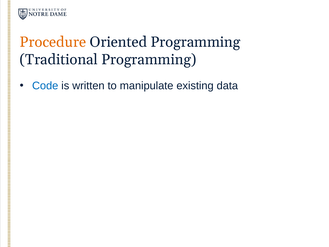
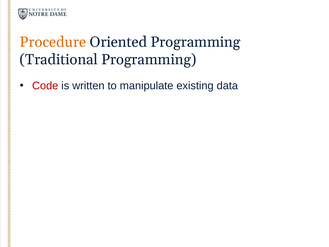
Code colour: blue -> red (45, 86)
